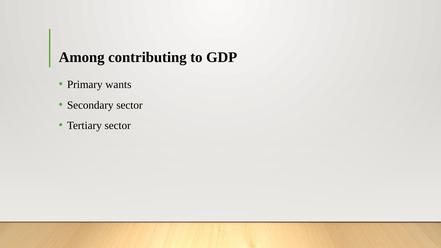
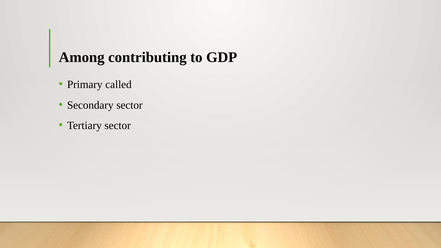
wants: wants -> called (118, 85)
